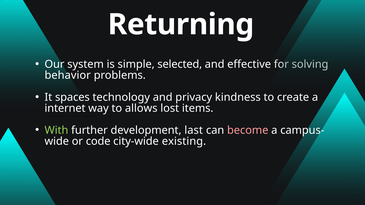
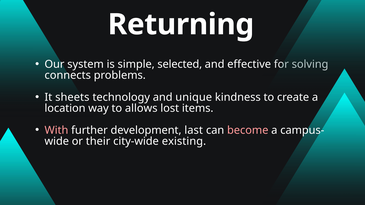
behavior: behavior -> connects (68, 75)
spaces: spaces -> sheets (72, 97)
privacy: privacy -> unique (194, 97)
internet: internet -> location (65, 108)
With colour: light green -> pink (56, 130)
code: code -> their (98, 141)
